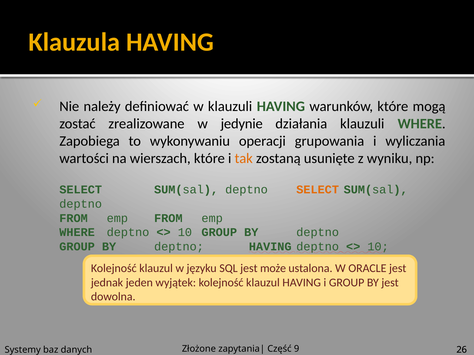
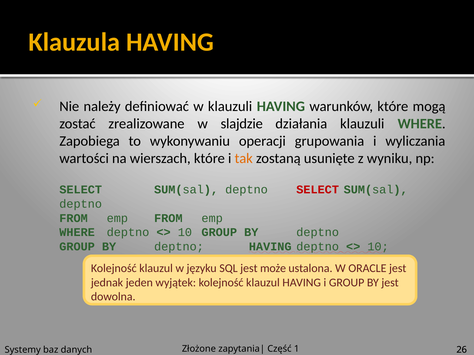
jedynie: jedynie -> slajdzie (242, 124)
SELECT colour: orange -> red (318, 190)
9: 9 -> 1 (297, 349)
